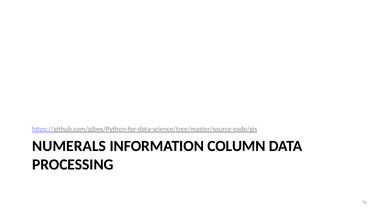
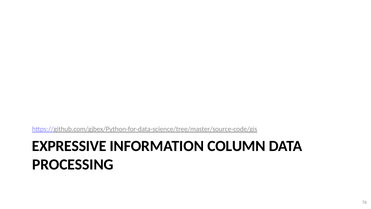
NUMERALS: NUMERALS -> EXPRESSIVE (69, 146)
